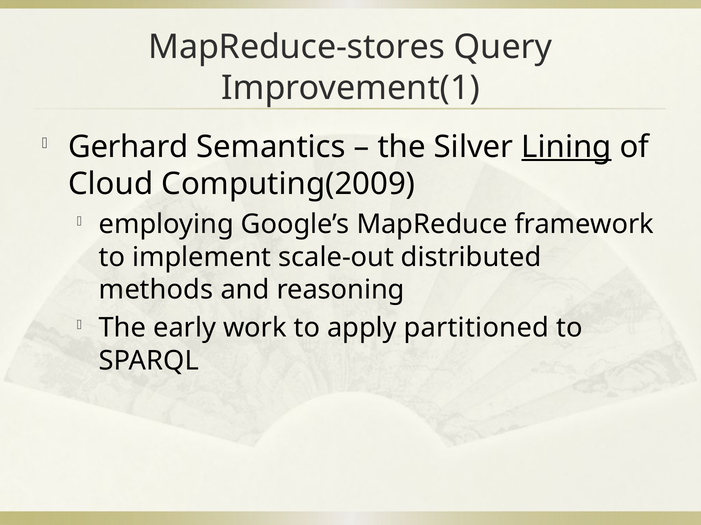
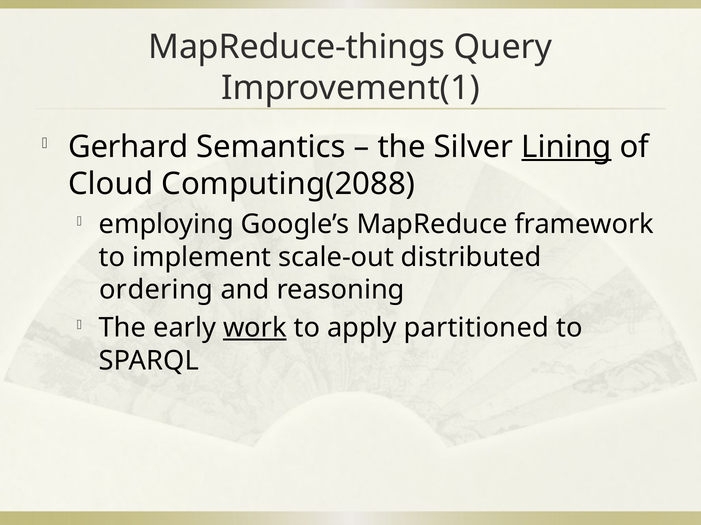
MapReduce-stores: MapReduce-stores -> MapReduce-things (297, 47)
Computing(2009: Computing(2009 -> Computing(2088 (288, 184)
methods: methods -> ordering (156, 290)
work underline: none -> present (255, 328)
